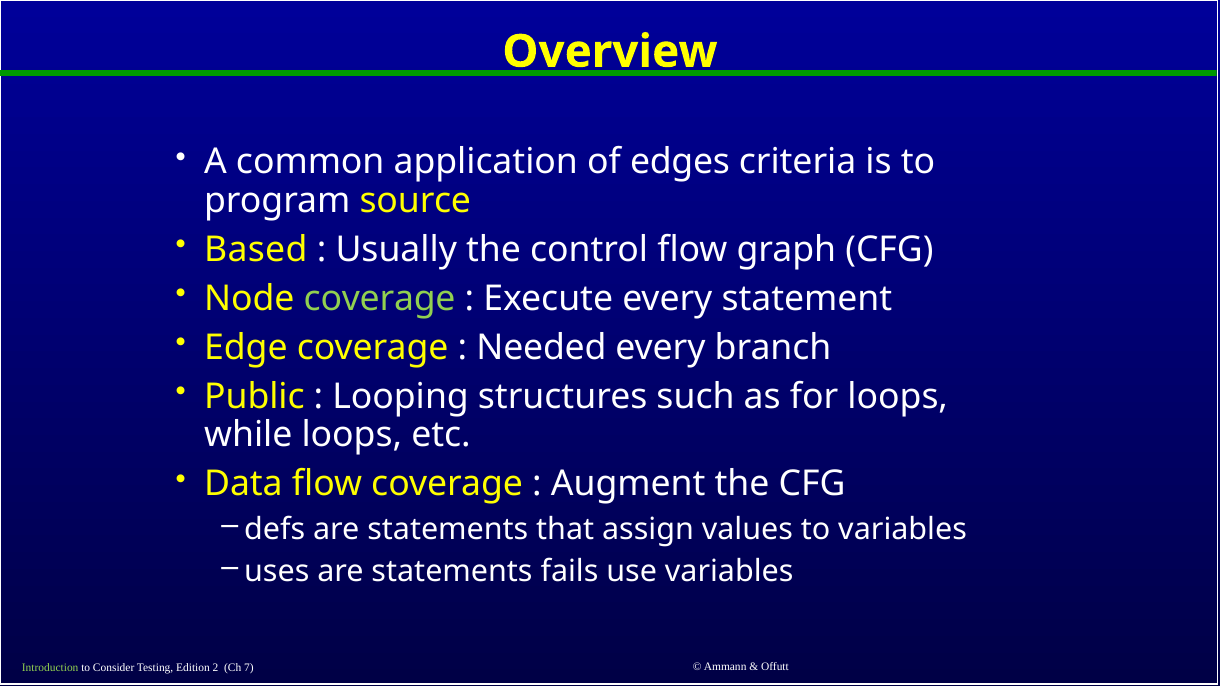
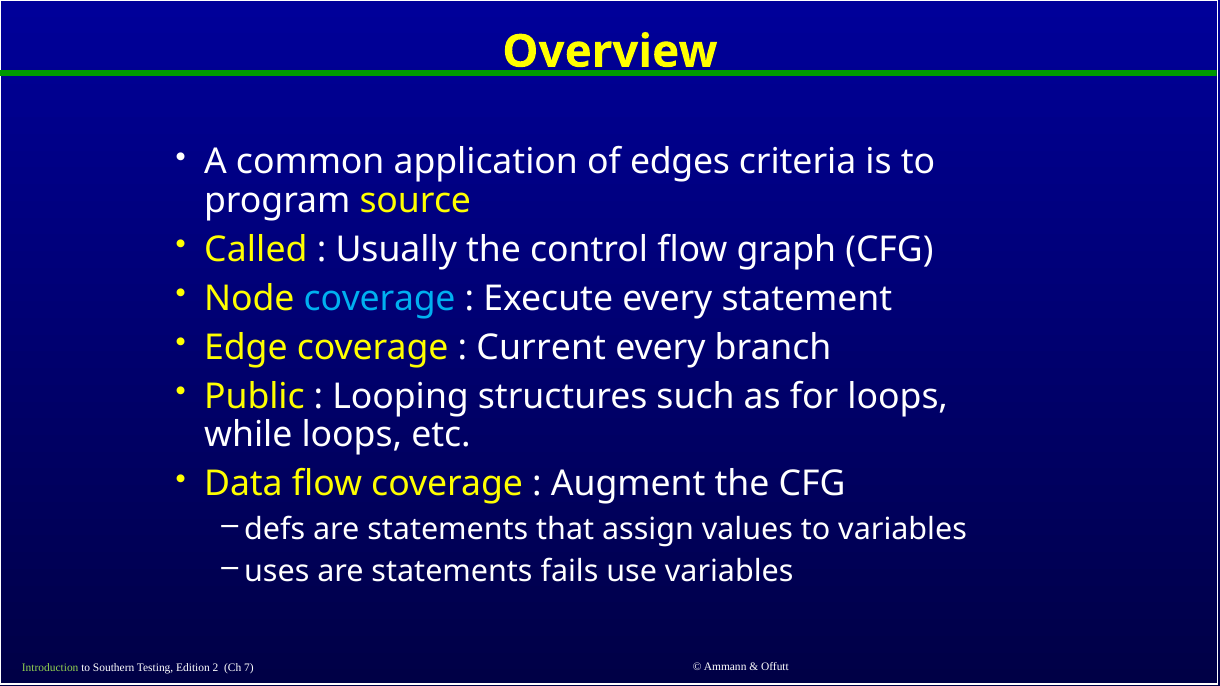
Based: Based -> Called (256, 250)
coverage colour: light green -> light blue (380, 299)
Needed: Needed -> Current (541, 348)
Consider: Consider -> Southern (114, 668)
